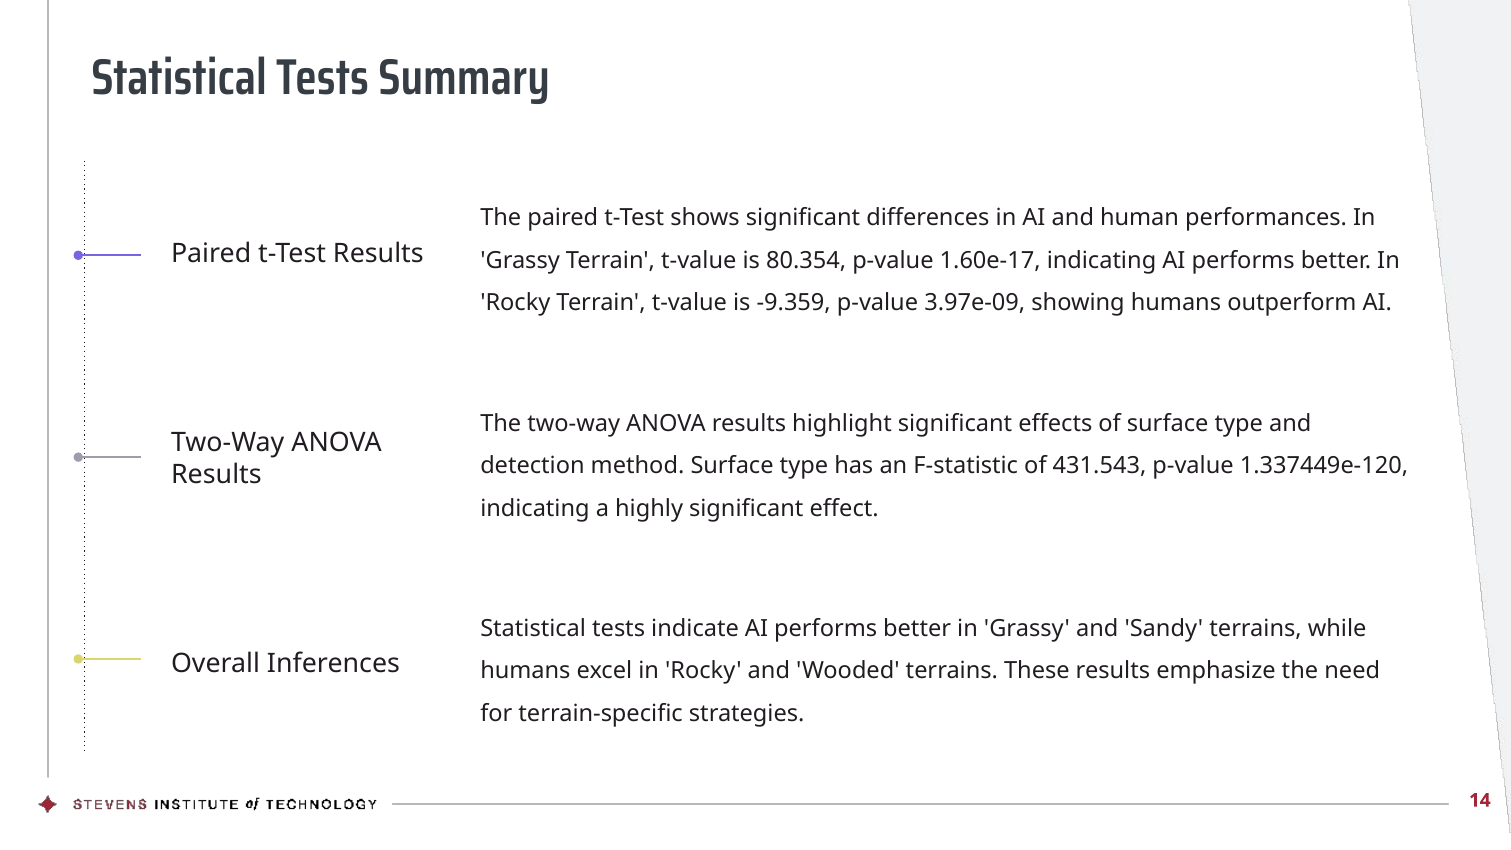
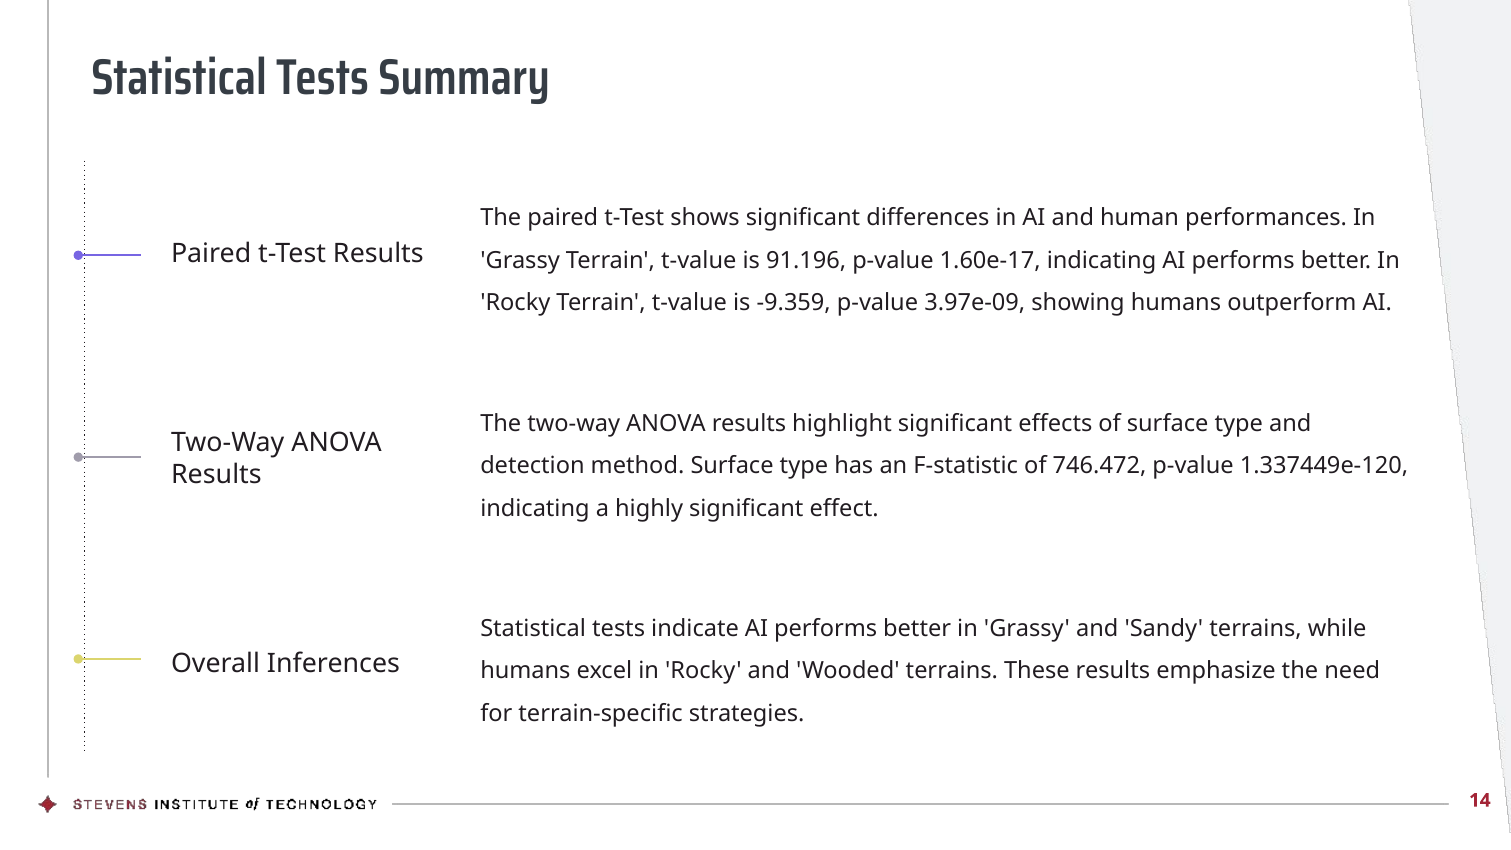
80.354: 80.354 -> 91.196 (806, 261)
431.543: 431.543 -> 746.472 (1100, 466)
